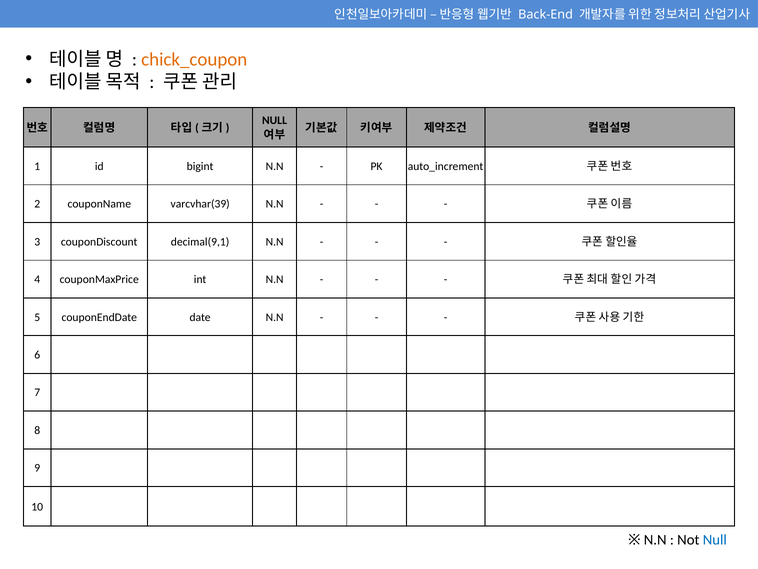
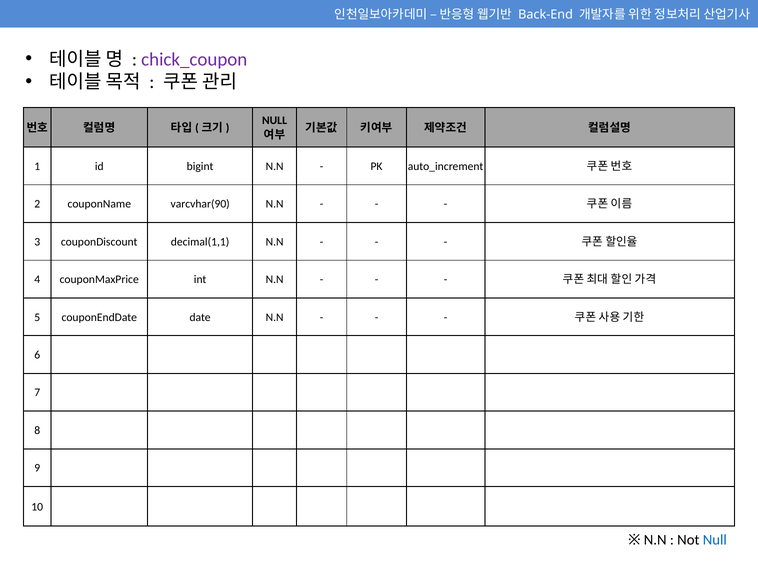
chick_coupon colour: orange -> purple (194, 59)
varcvhar(39: varcvhar(39 -> varcvhar(90 (200, 204)
decimal(9,1: decimal(9,1 -> decimal(1,1 (200, 242)
